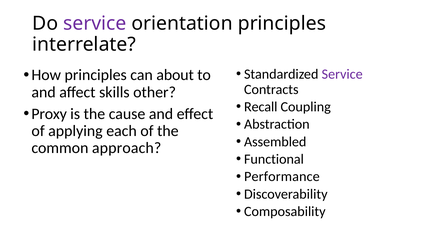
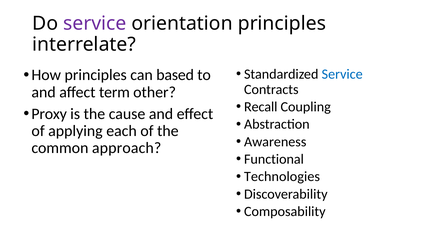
about: about -> based (175, 75)
Service colour: purple -> blue (342, 74)
skills: skills -> term (114, 92)
Assembled: Assembled -> Awareness (275, 142)
Performance: Performance -> Technologies (282, 177)
